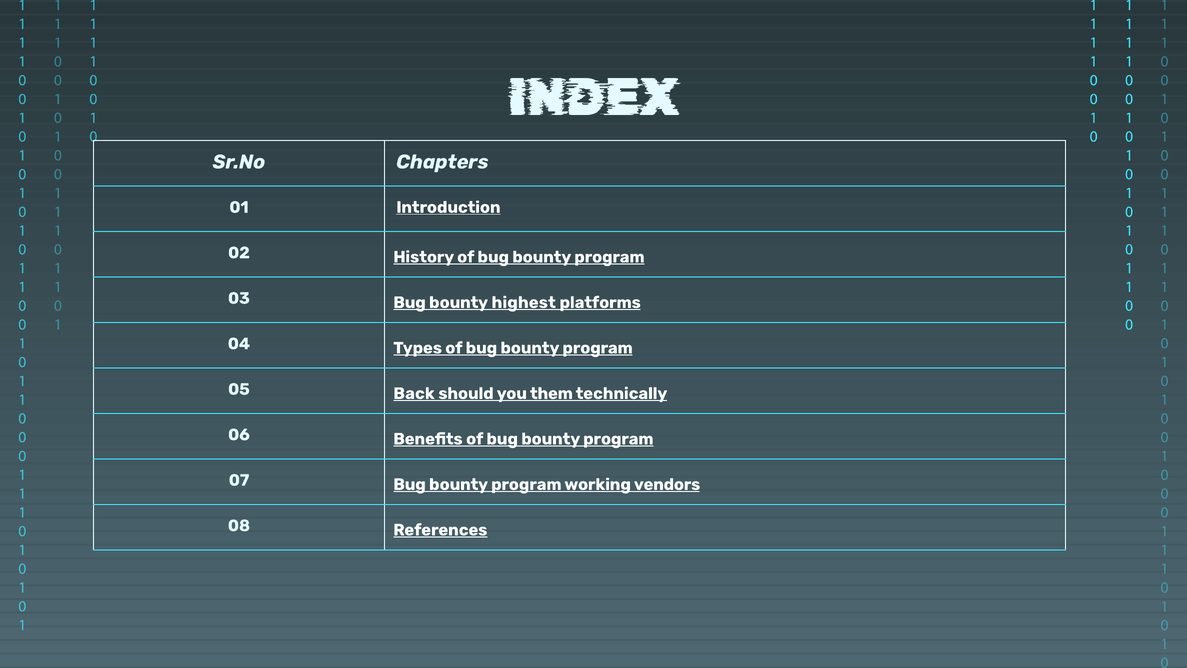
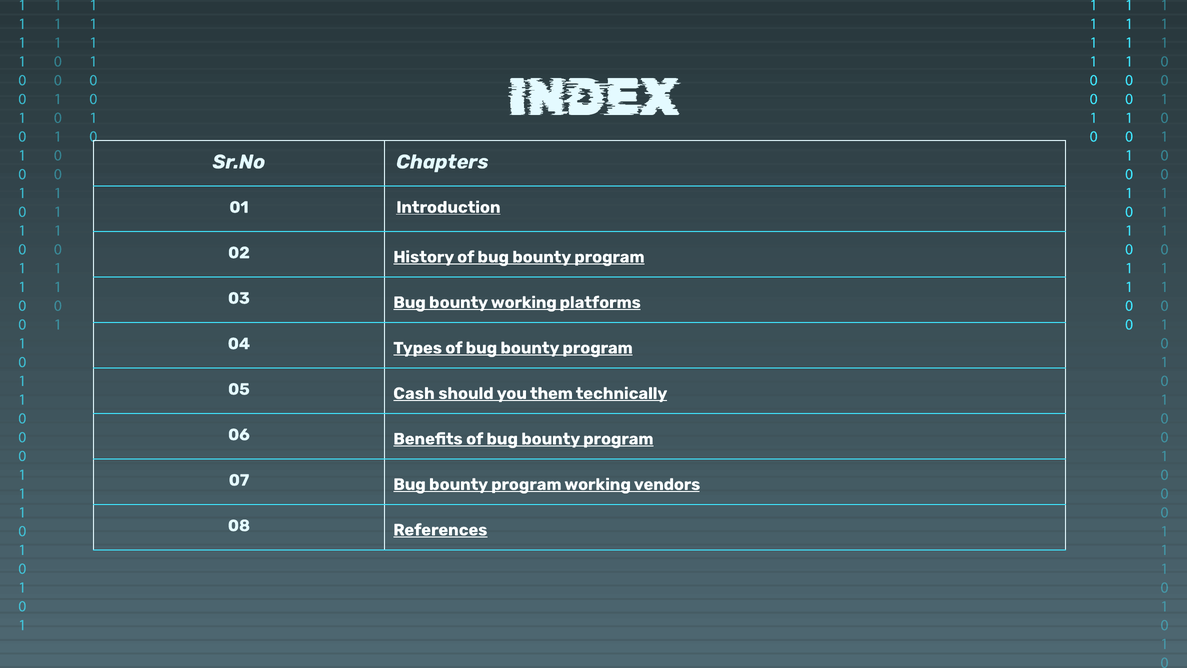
bounty highest: highest -> working (524, 302)
Back: Back -> Cash (414, 393)
